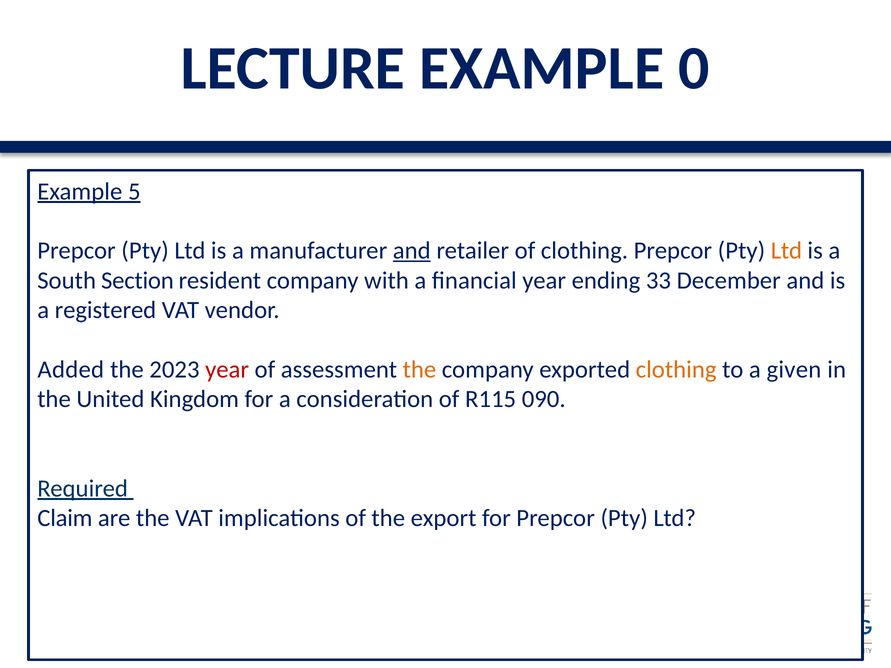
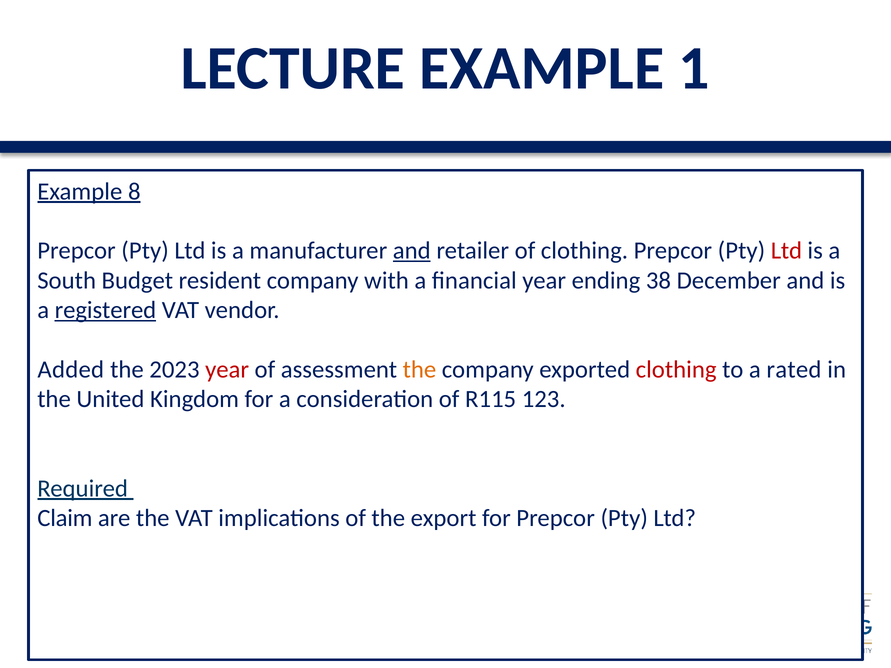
0: 0 -> 1 (694, 68)
5: 5 -> 8 (134, 191)
Ltd colour: orange -> red (786, 251)
Section: Section -> Budget (137, 281)
33: 33 -> 38 (659, 281)
registered underline: none -> present (105, 310)
clothing colour: orange -> red (676, 370)
given: given -> rated (794, 370)
090: 090 -> 123 (544, 399)
